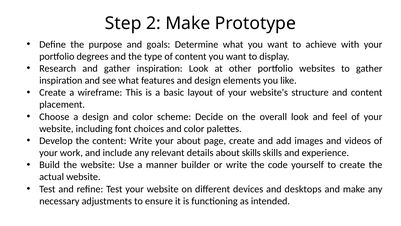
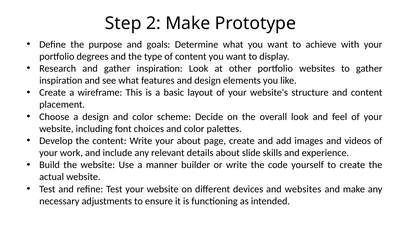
about skills: skills -> slide (251, 153)
and desktops: desktops -> websites (303, 189)
